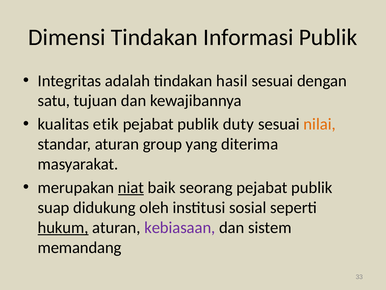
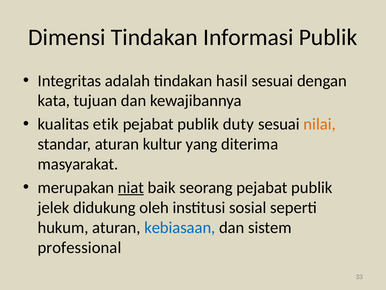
satu: satu -> kata (54, 101)
group: group -> kultur (162, 144)
suap: suap -> jelek (54, 207)
hukum underline: present -> none (63, 227)
kebiasaan colour: purple -> blue (180, 227)
memandang: memandang -> professional (79, 247)
